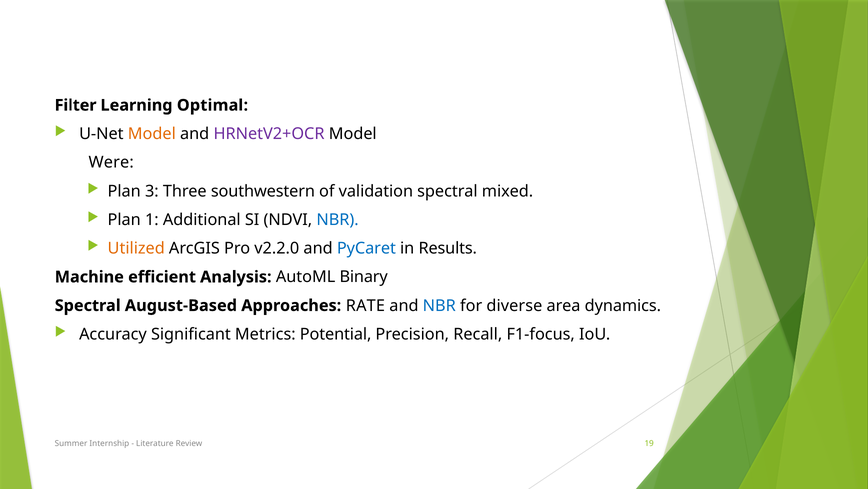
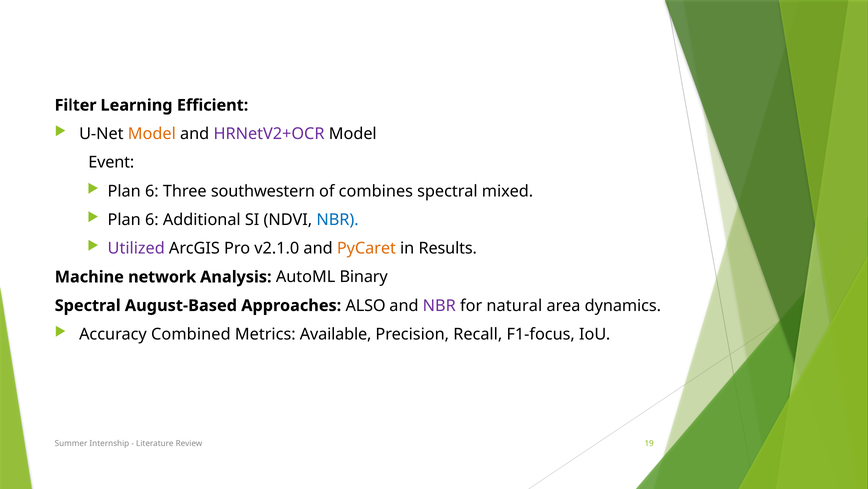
Optimal: Optimal -> Efficient (213, 105)
Were: Were -> Event (111, 162)
3: 3 -> 6 (152, 191)
validation: validation -> combines (376, 191)
1: 1 -> 6 (152, 219)
Utilized colour: orange -> purple (136, 248)
v2.2.0: v2.2.0 -> v2.1.0 (277, 248)
PyCaret colour: blue -> orange (366, 248)
efficient: efficient -> network (162, 277)
RATE: RATE -> ALSO (366, 305)
NBR colour: blue -> purple (439, 305)
diverse: diverse -> natural (514, 305)
Significant: Significant -> Combined (191, 334)
Potential: Potential -> Available (336, 334)
